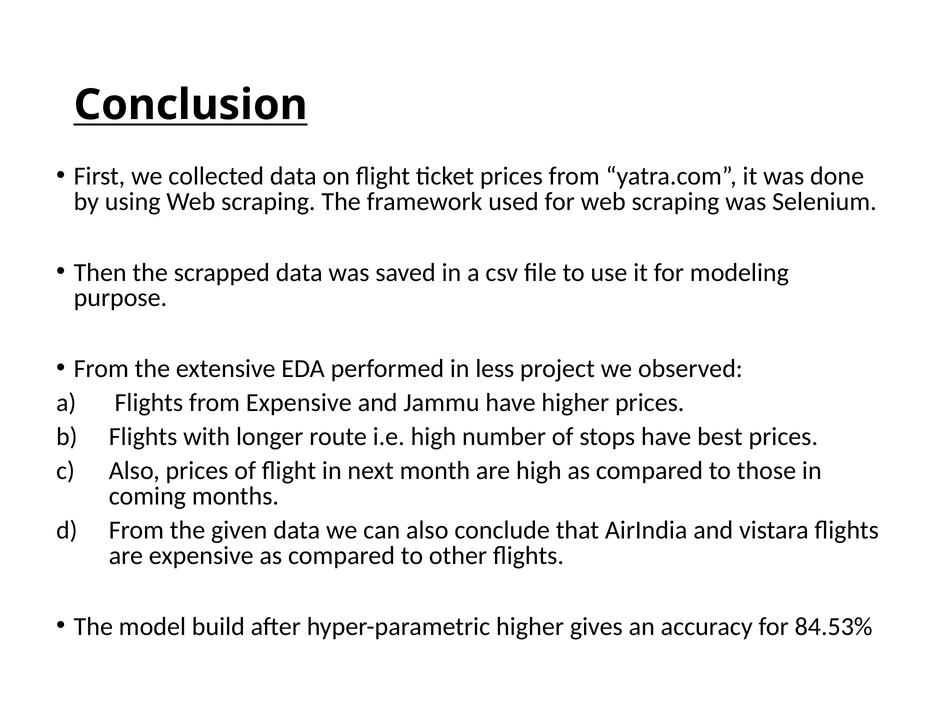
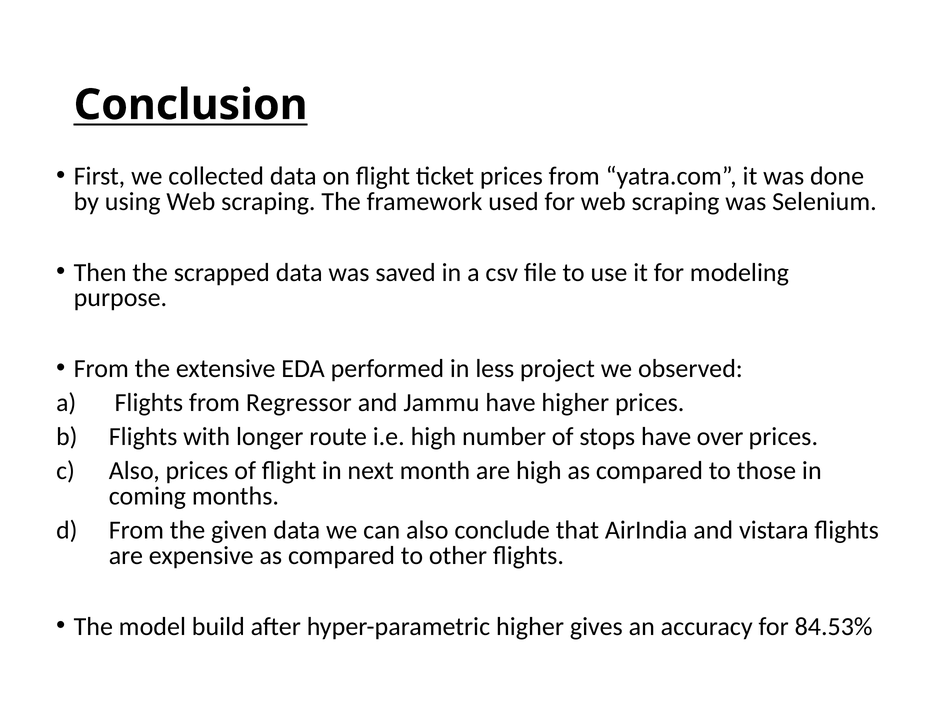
from Expensive: Expensive -> Regressor (299, 403)
best: best -> over (720, 437)
